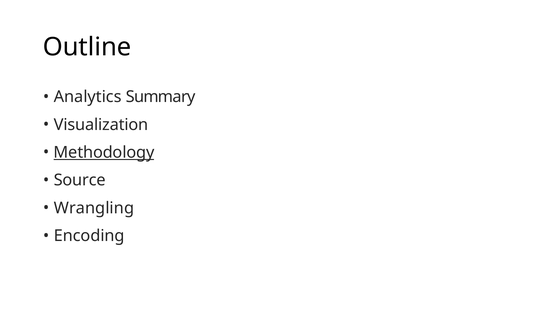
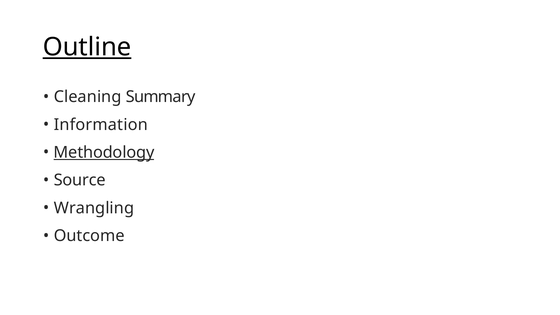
Outline underline: none -> present (87, 47)
Analytics: Analytics -> Cleaning (88, 97)
Visualization: Visualization -> Information (101, 125)
Encoding: Encoding -> Outcome (89, 236)
